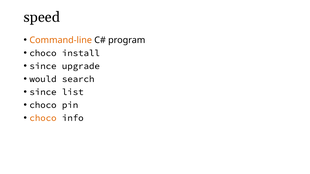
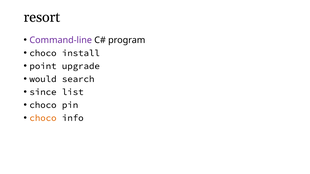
speed: speed -> resort (42, 17)
Command-line colour: orange -> purple (61, 40)
since: since -> point (43, 66)
